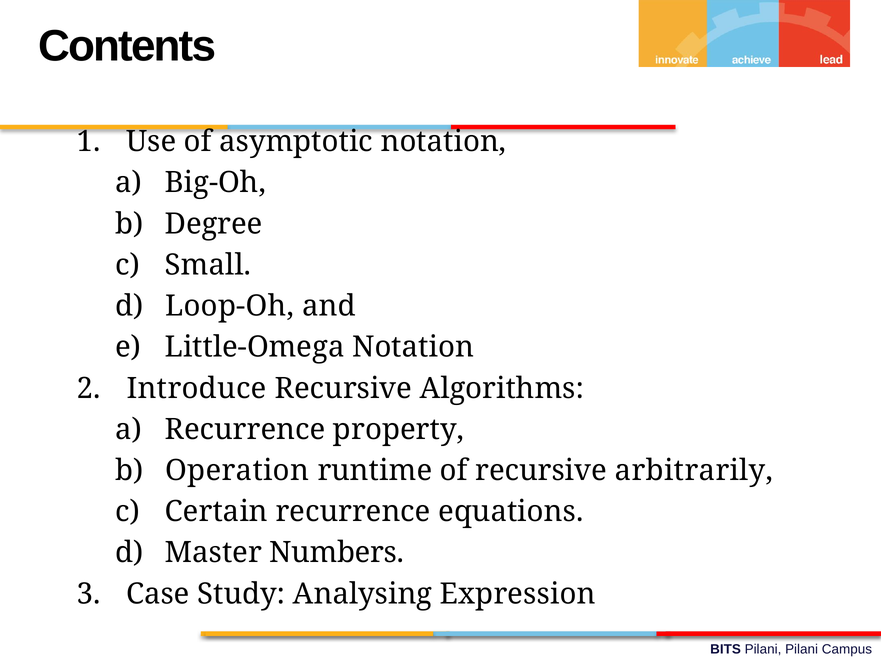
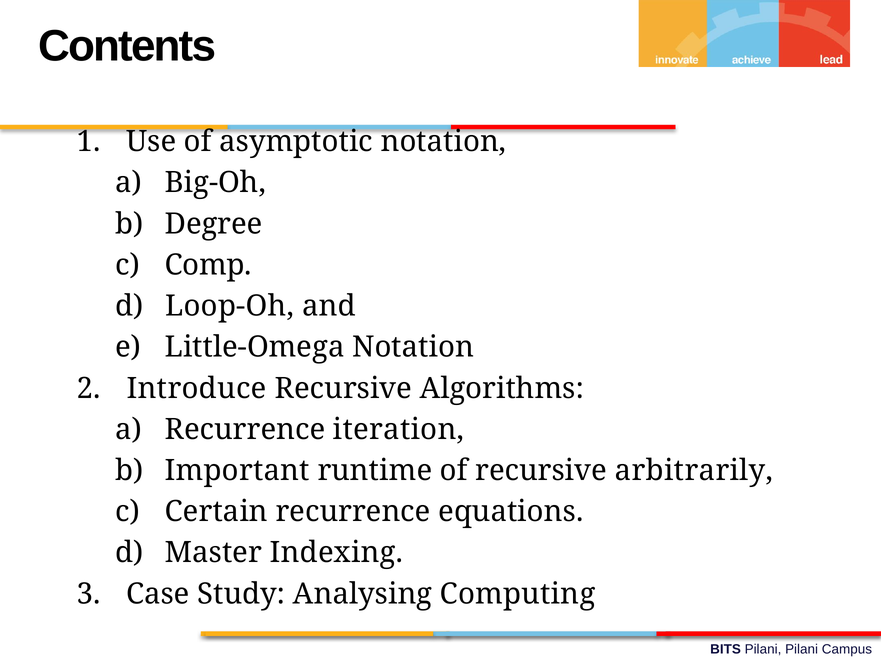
Small: Small -> Comp (208, 265)
property: property -> iteration (399, 429)
Operation: Operation -> Important (237, 470)
Numbers: Numbers -> Indexing (336, 553)
Expression: Expression -> Computing (518, 594)
